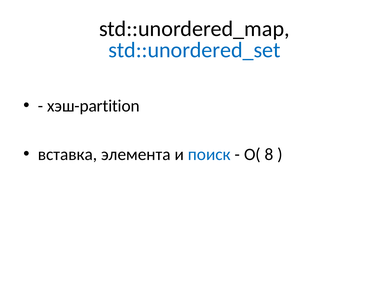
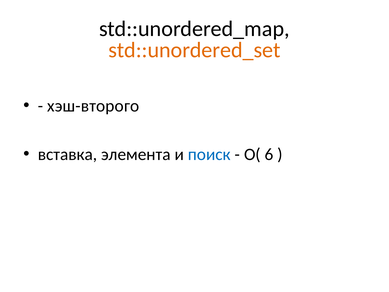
std::unordered_set colour: blue -> orange (194, 50)
хэш-partition: хэш-partition -> хэш-второго (93, 106)
8: 8 -> 6 (269, 154)
